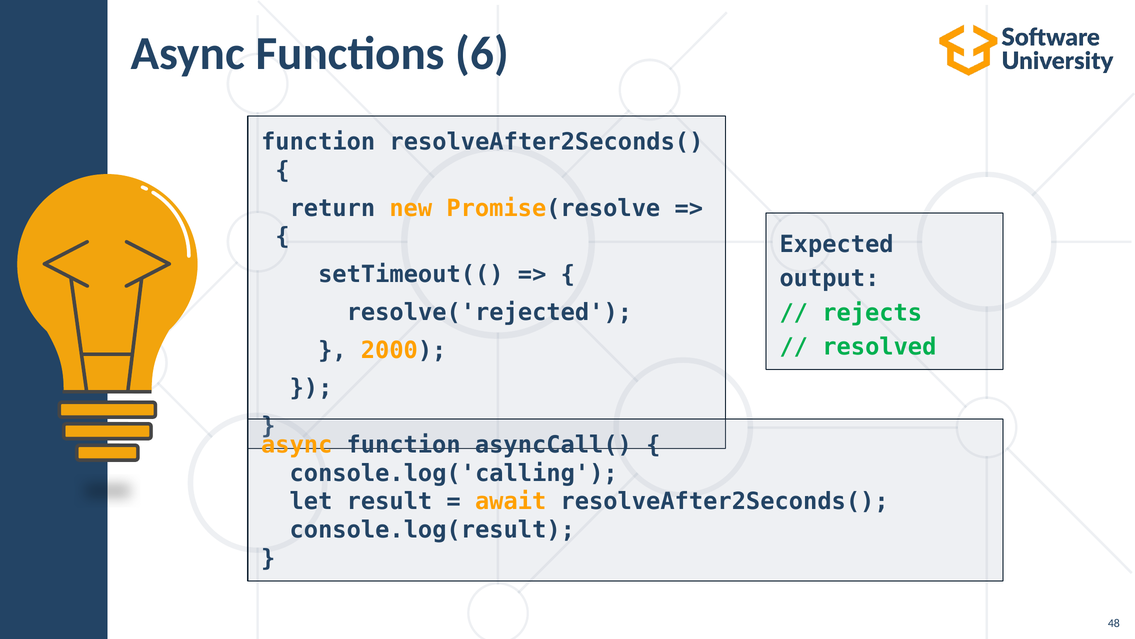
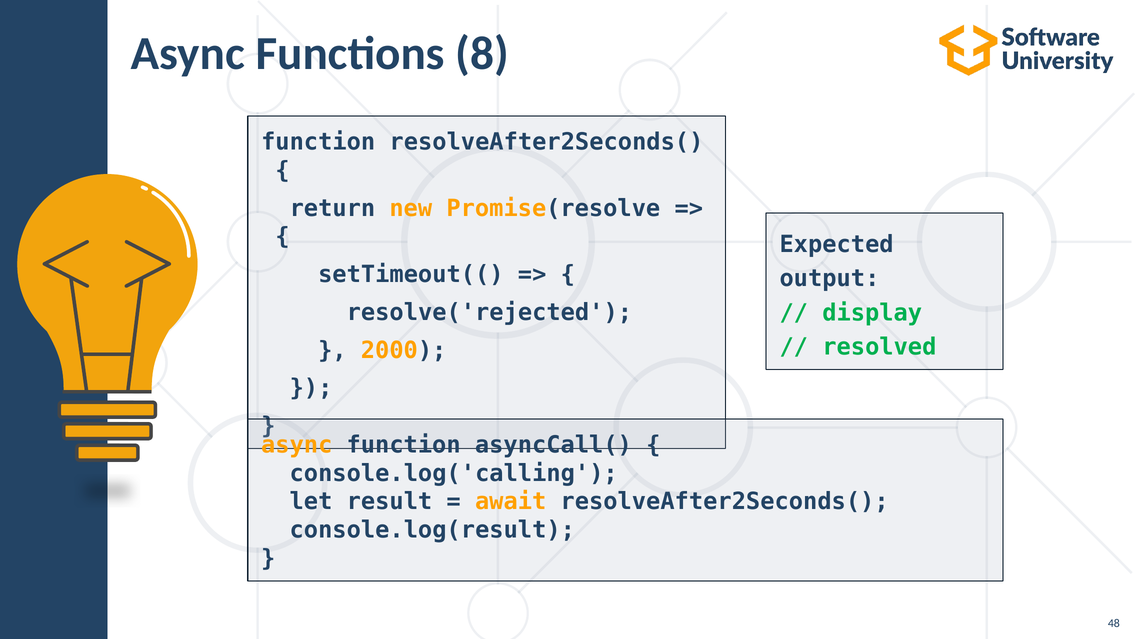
6: 6 -> 8 (482, 54)
rejects: rejects -> display (872, 312)
